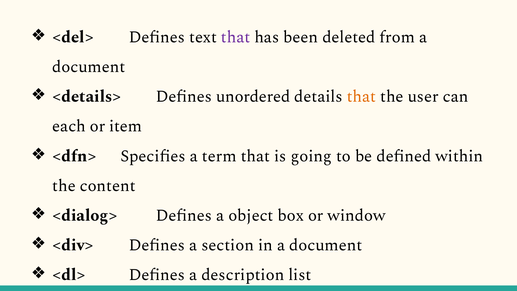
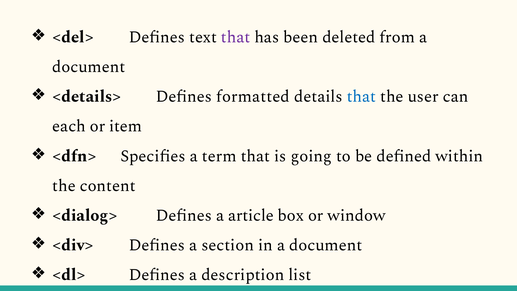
unordered: unordered -> formatted (253, 96)
that colour: orange -> blue (361, 96)
object: object -> article (251, 215)
